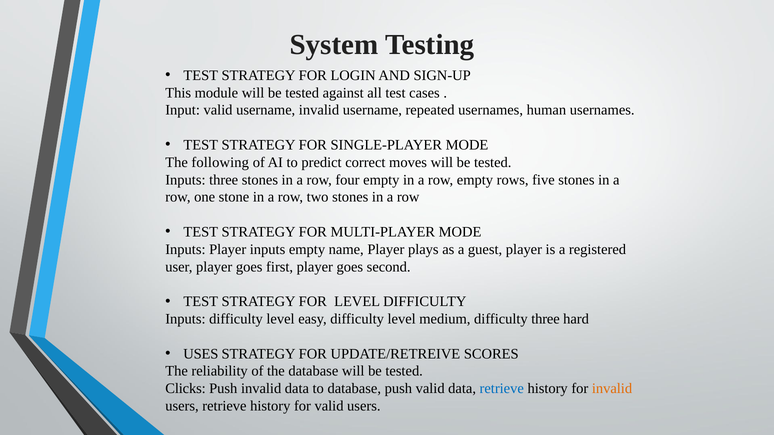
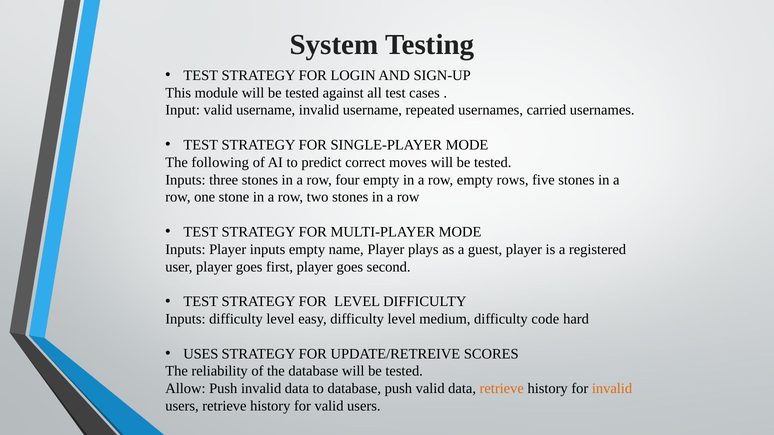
human: human -> carried (546, 110)
difficulty three: three -> code (545, 319)
Clicks: Clicks -> Allow (185, 389)
retrieve colour: blue -> orange (502, 389)
